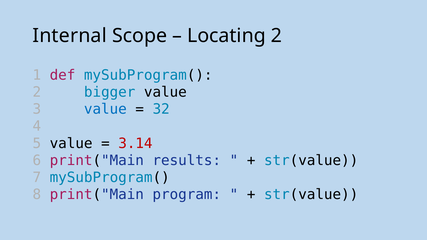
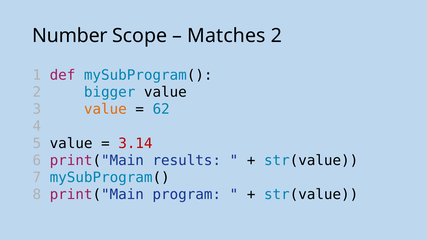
Internal: Internal -> Number (70, 36)
Locating: Locating -> Matches (226, 36)
value colour: blue -> orange (105, 109)
32: 32 -> 62 (161, 109)
